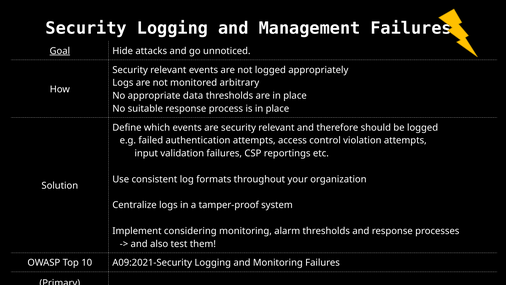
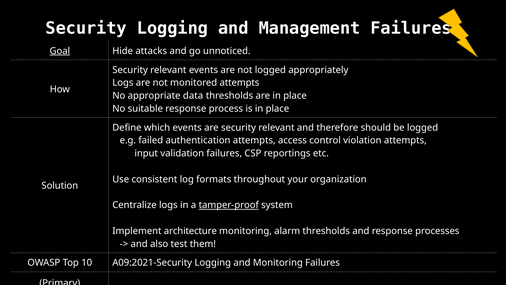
monitored arbitrary: arbitrary -> attempts (239, 83)
tamper-proof underline: none -> present (229, 205)
considering: considering -> architecture (190, 231)
